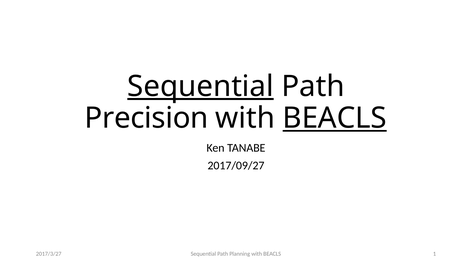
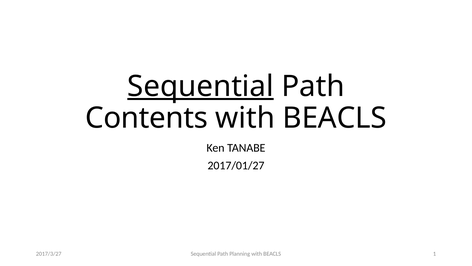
Precision: Precision -> Contents (147, 118)
BEACLS underline: present -> none (335, 118)
2017/09/27: 2017/09/27 -> 2017/01/27 (236, 165)
